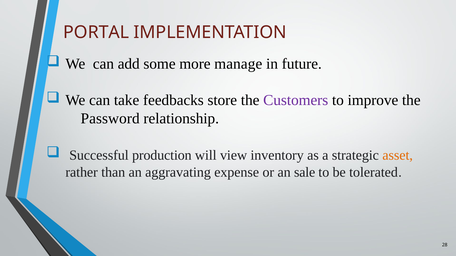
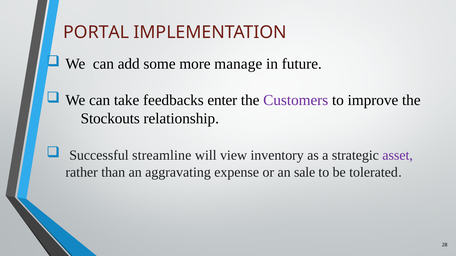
store: store -> enter (222, 100)
Password: Password -> Stockouts (110, 119)
production: production -> streamline (162, 156)
asset colour: orange -> purple (398, 156)
